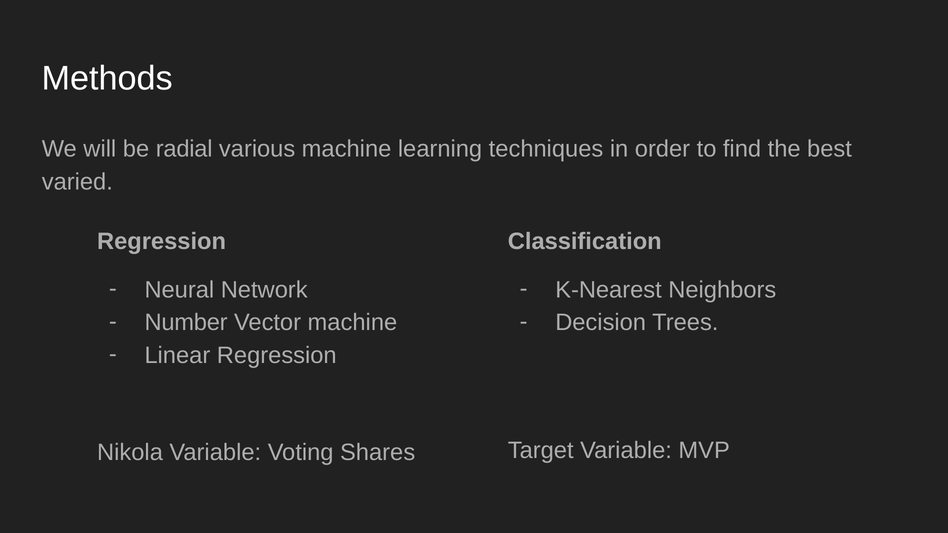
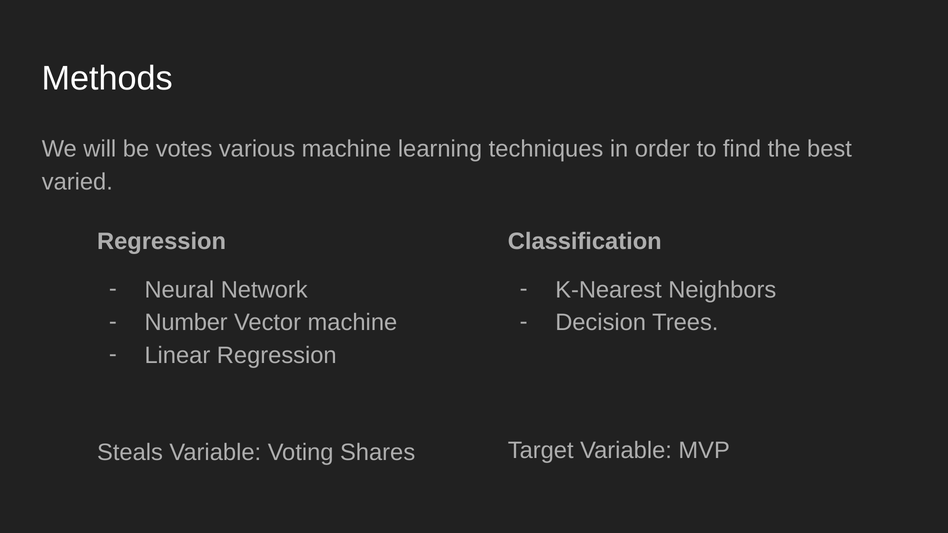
radial: radial -> votes (184, 149)
Nikola: Nikola -> Steals (130, 452)
